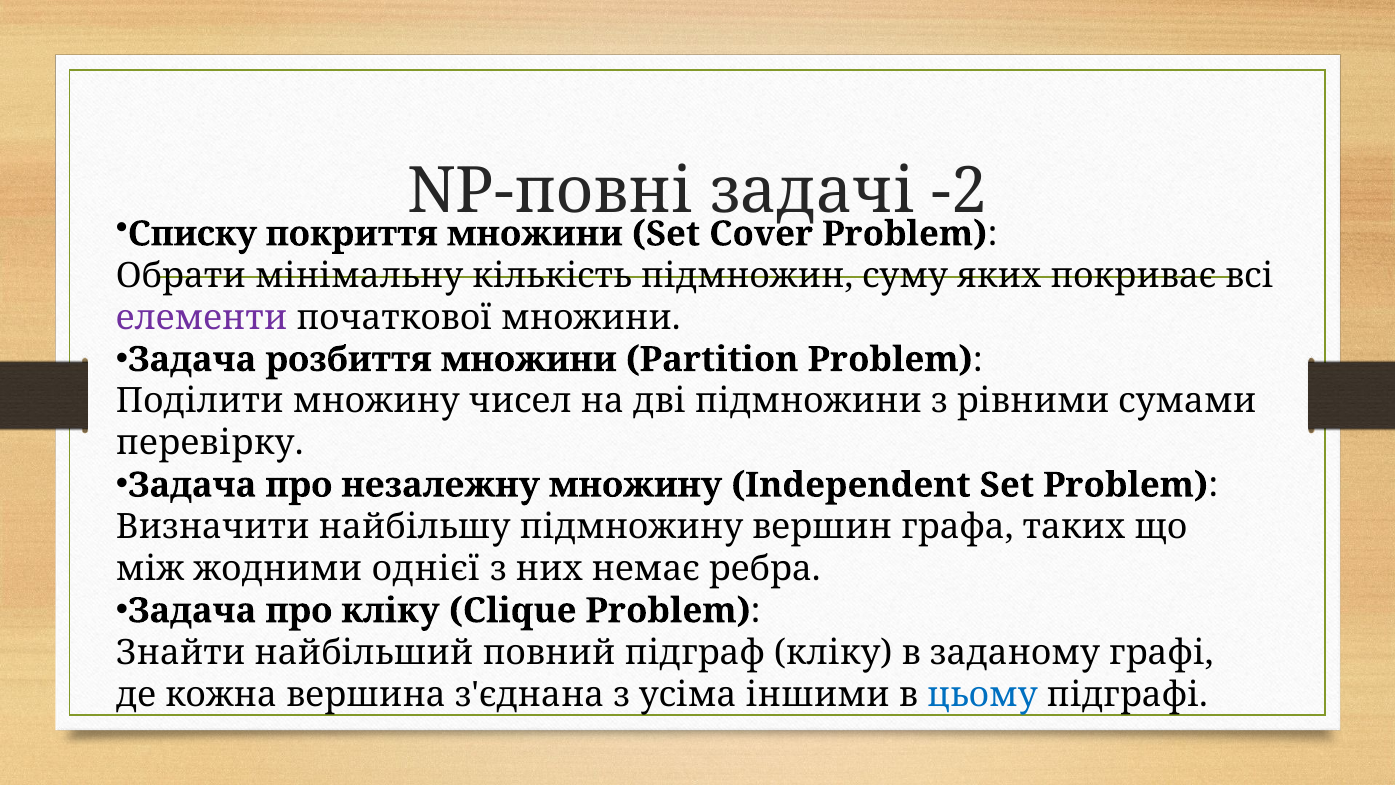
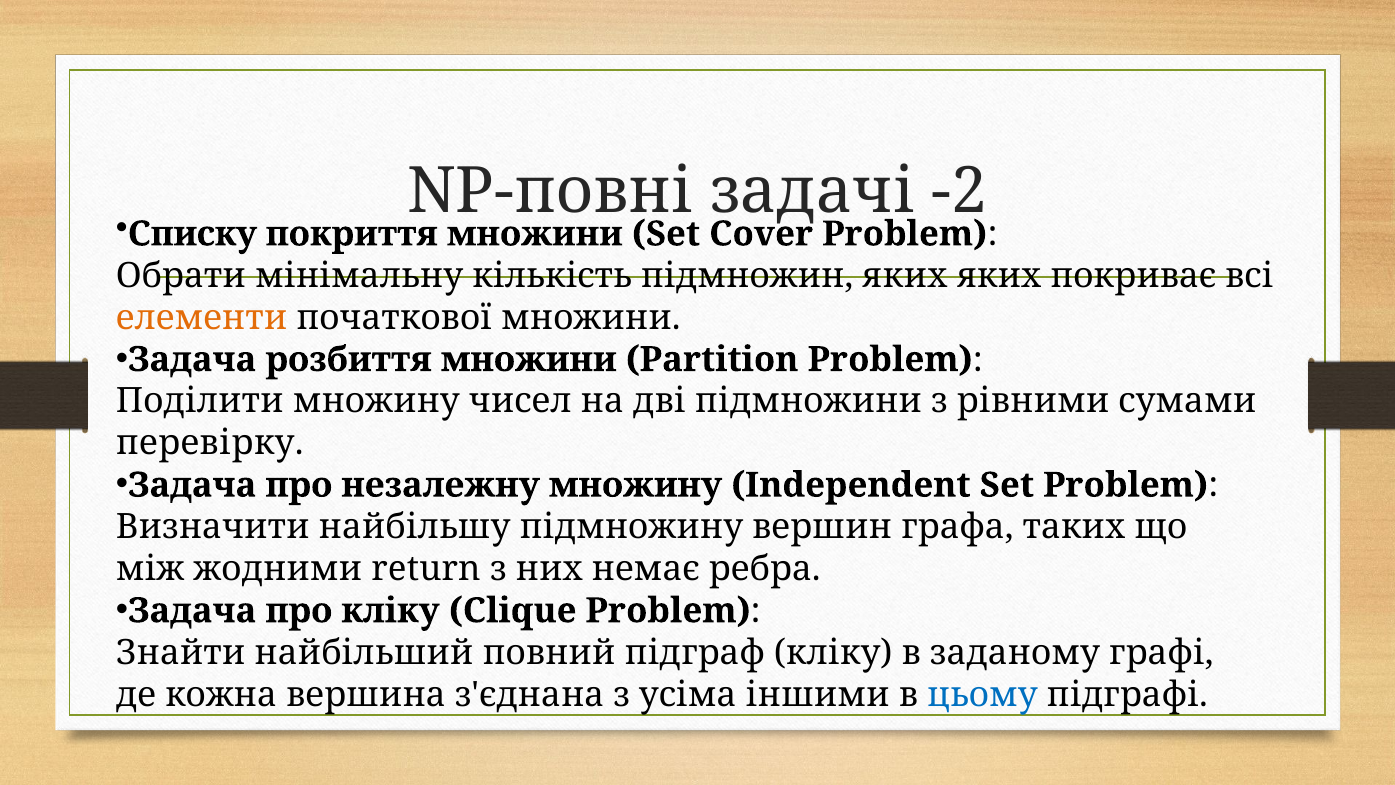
підмножин суму: суму -> яких (905, 276)
елементи colour: purple -> orange (202, 318)
однієї: однієї -> return (426, 569)
